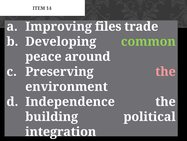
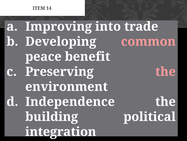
files: files -> into (108, 26)
common colour: light green -> pink (148, 41)
around: around -> benefit (87, 56)
